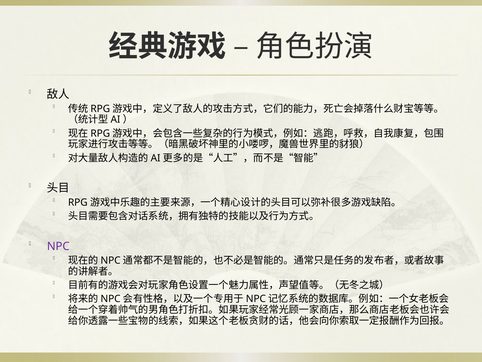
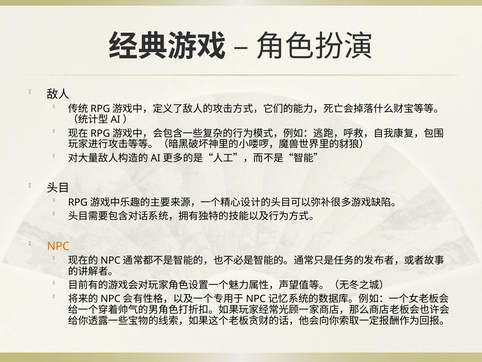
NPC colour: purple -> orange (58, 246)
